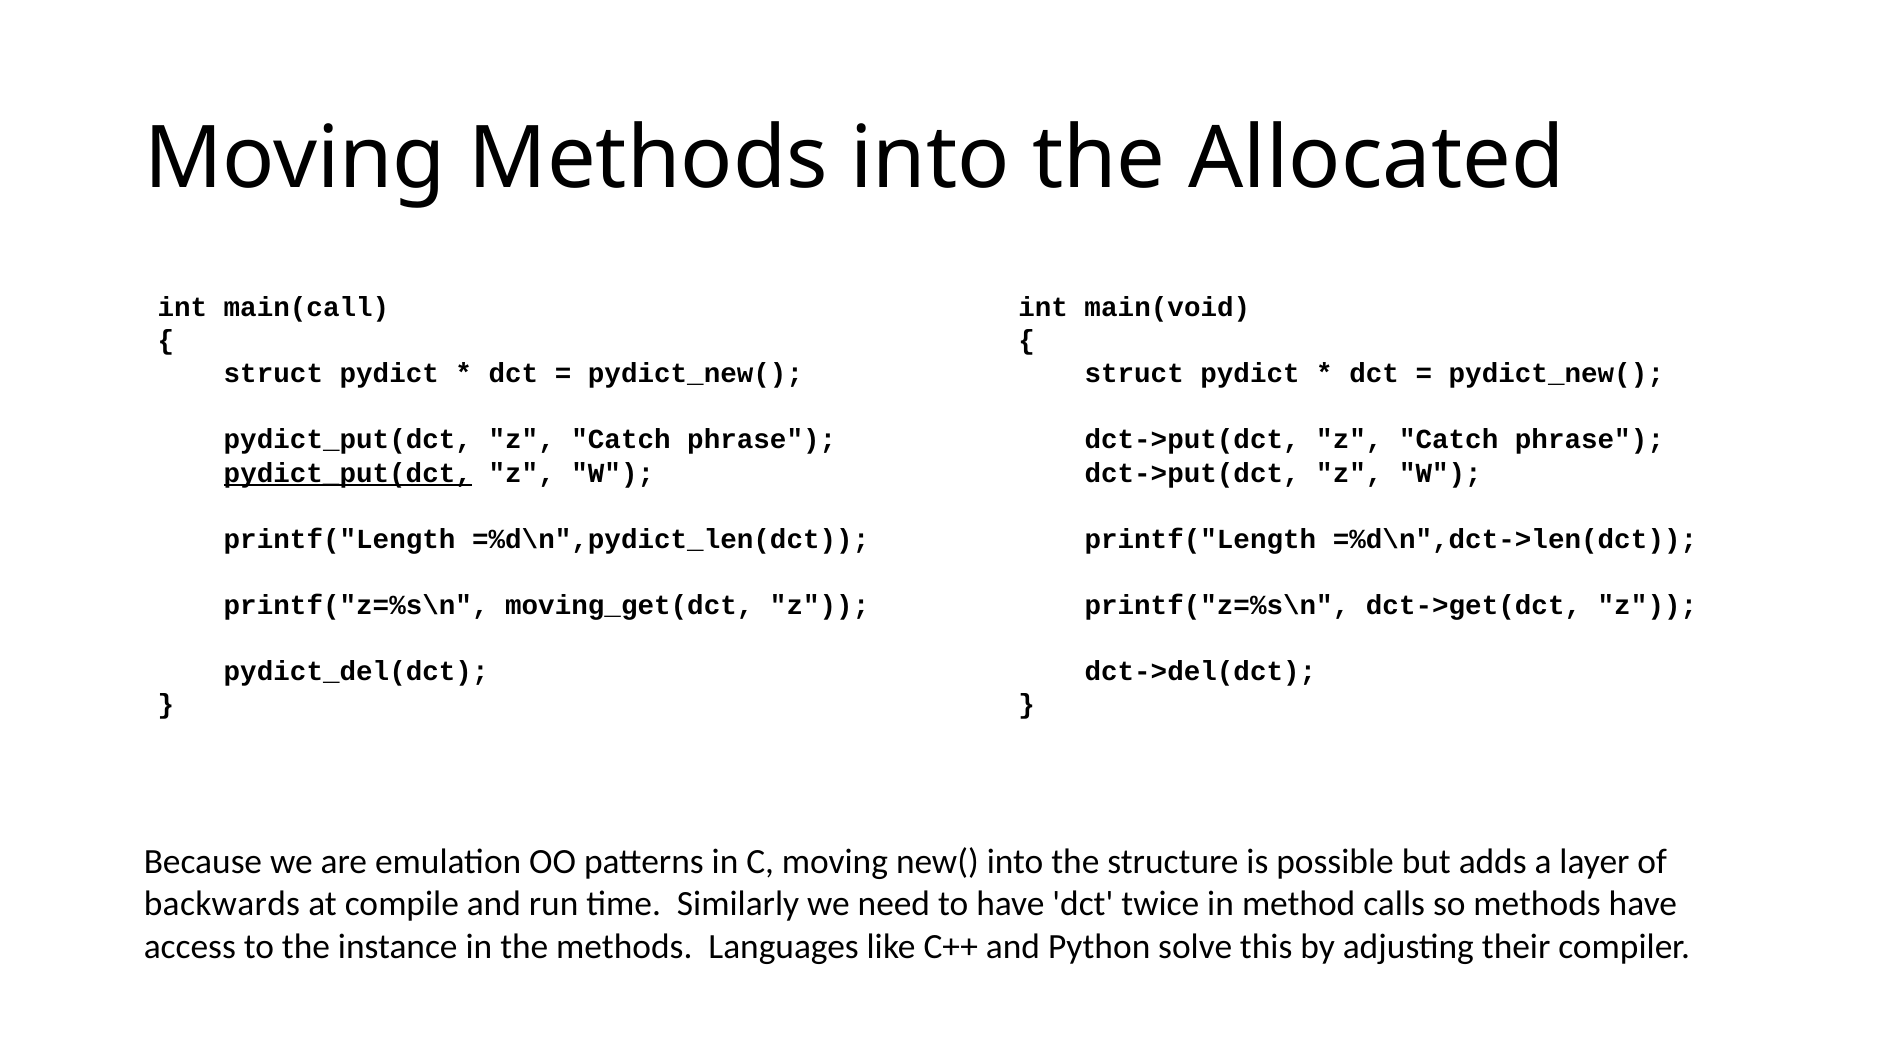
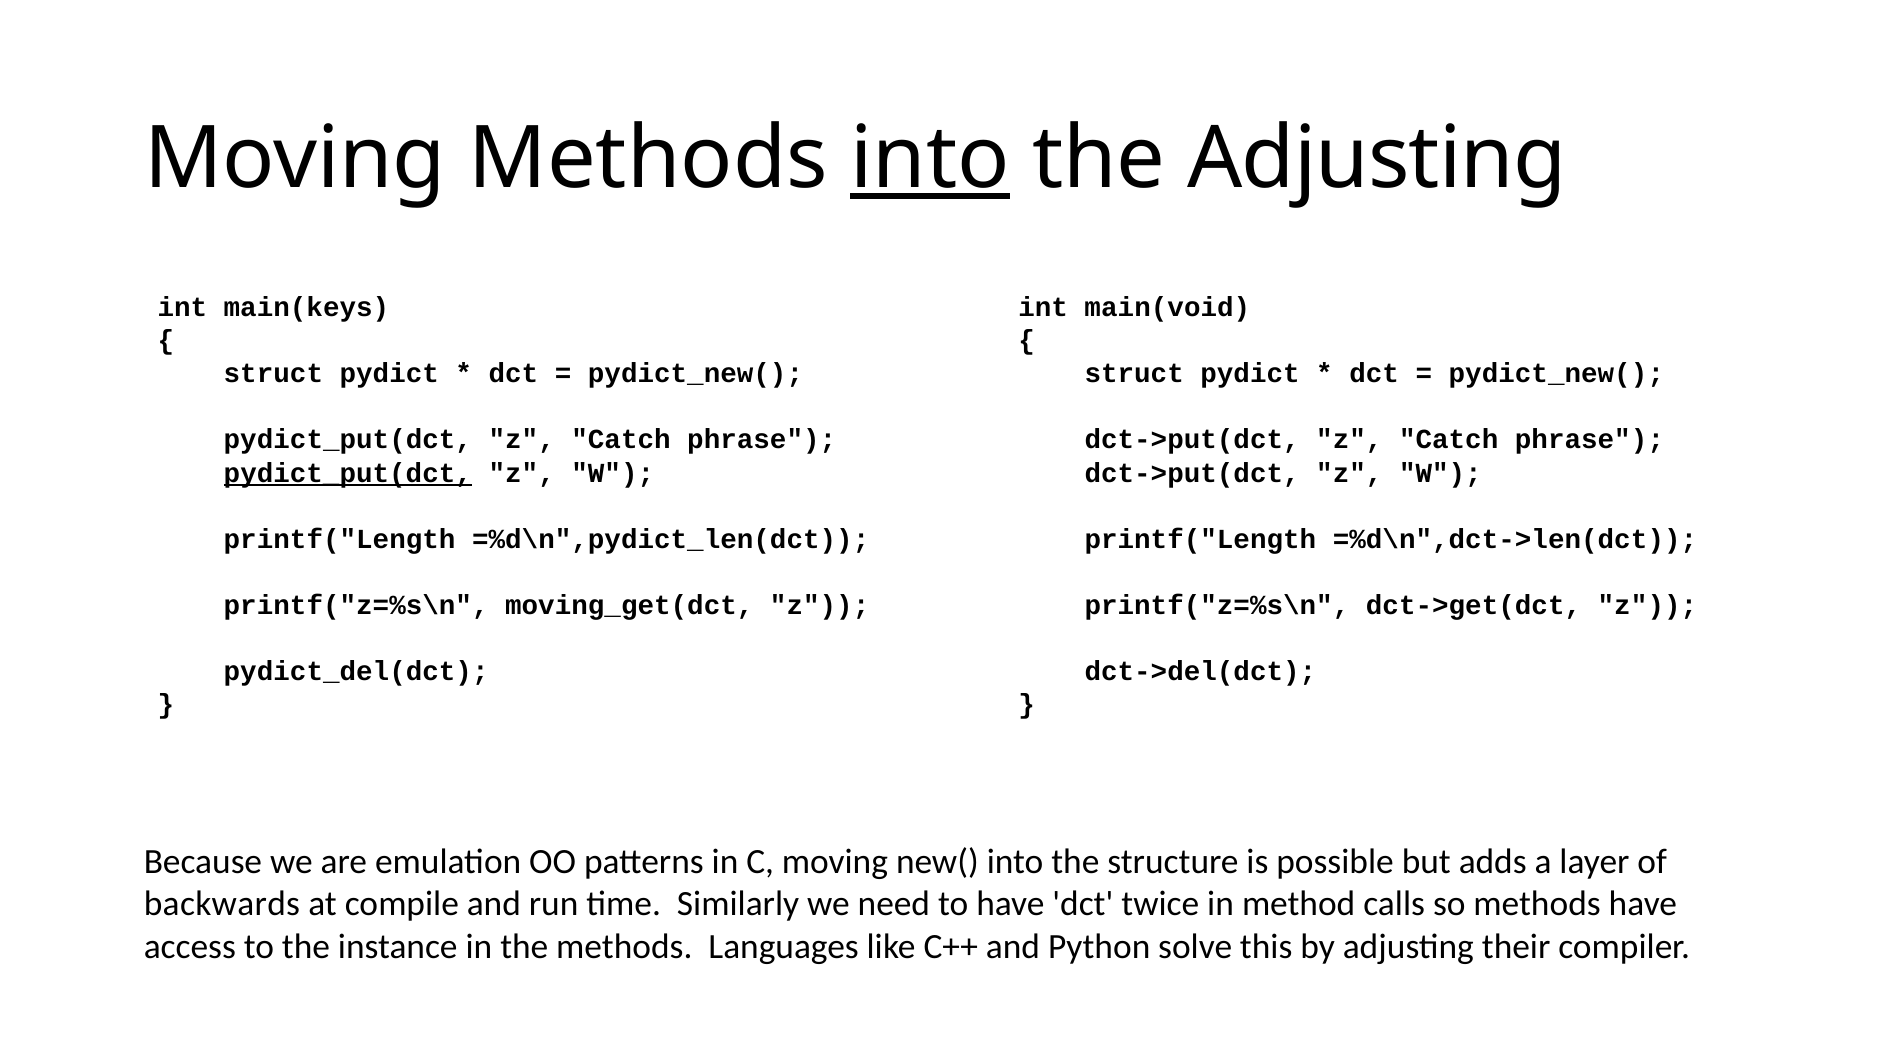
into underline: none -> present (930, 159)
the Allocated: Allocated -> Adjusting (1377, 159)
main(call: main(call -> main(keys (306, 307)
